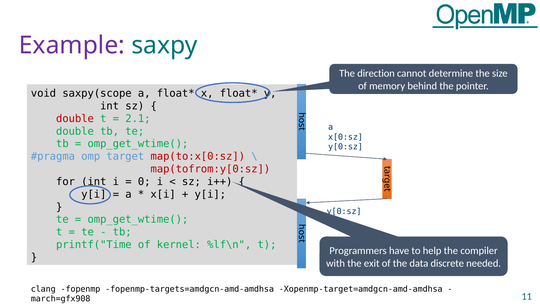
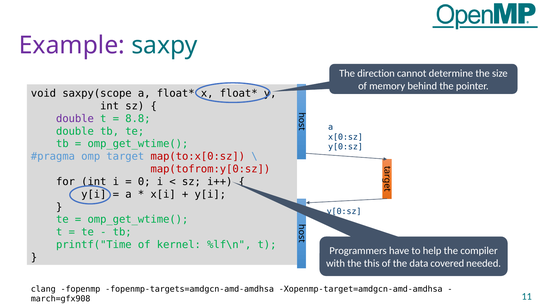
double colour: red -> purple (75, 119)
2.1: 2.1 -> 8.8 (138, 119)
exit: exit -> this (372, 263)
discrete: discrete -> covered (447, 263)
